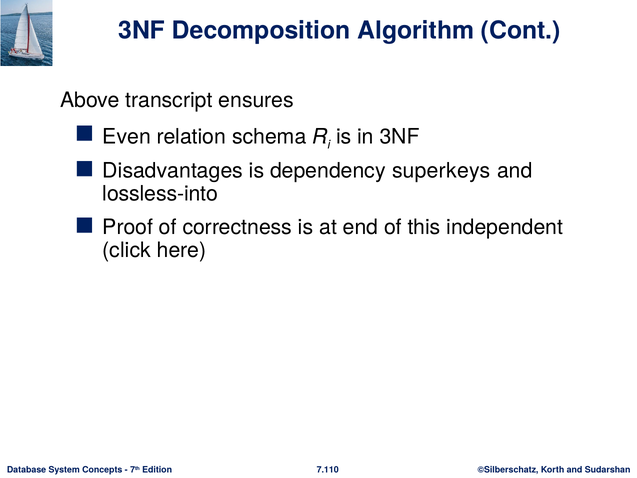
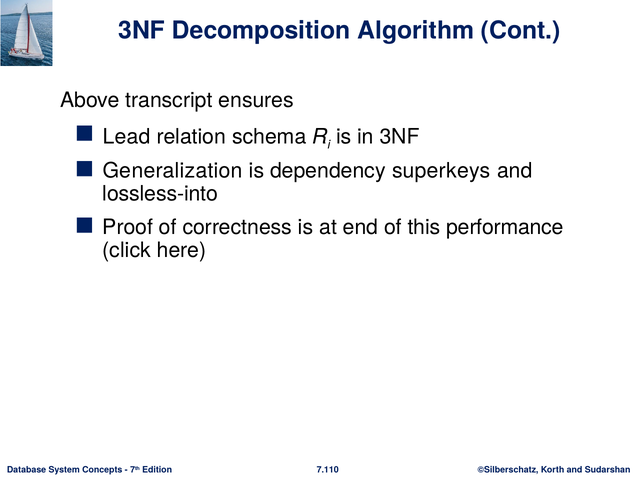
Even: Even -> Lead (127, 137)
Disadvantages: Disadvantages -> Generalization (173, 171)
independent: independent -> performance (505, 227)
